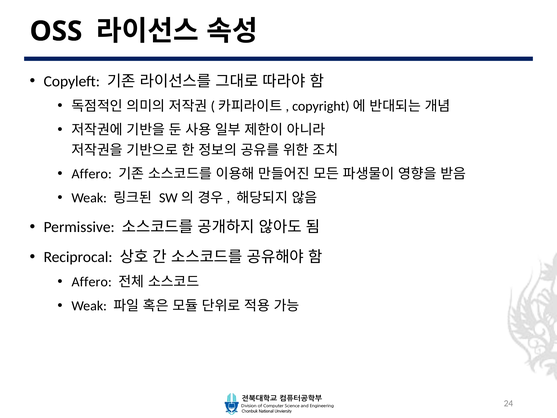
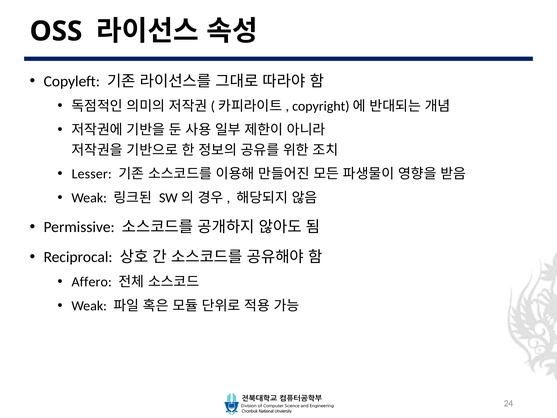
Affero: Affero -> Lesser (92, 174)
